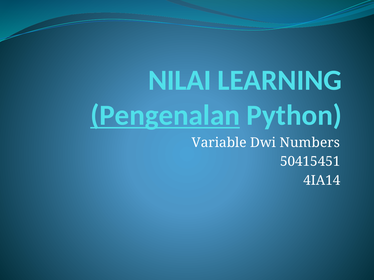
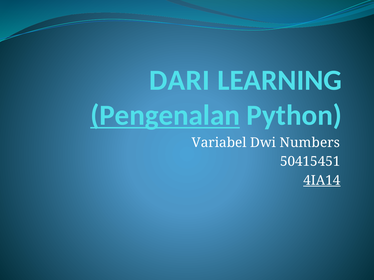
NILAI: NILAI -> DARI (180, 81)
Variable: Variable -> Variabel (219, 143)
4IA14 underline: none -> present (322, 181)
